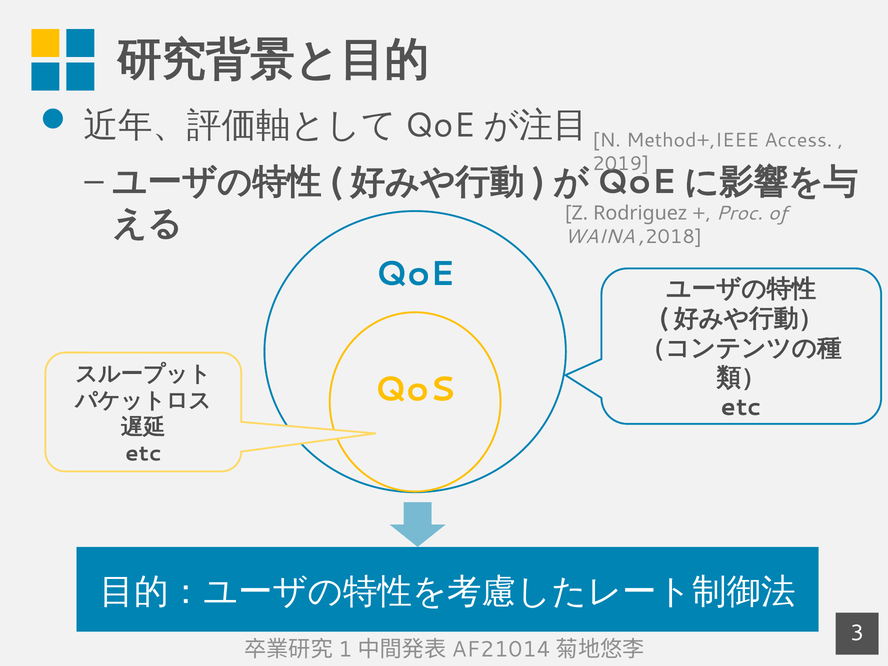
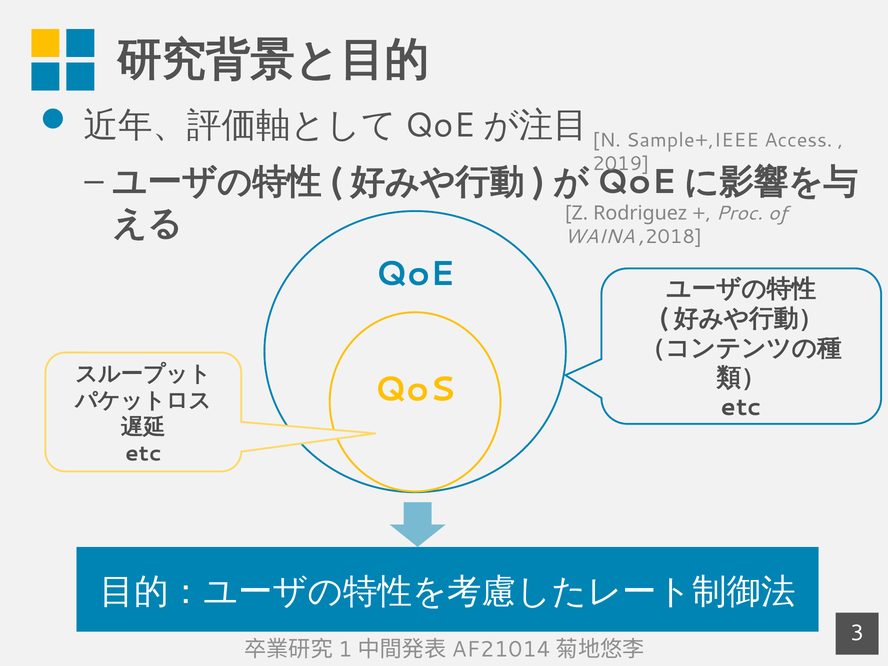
Method+,IEEE: Method+,IEEE -> Sample+,IEEE (693, 140)
